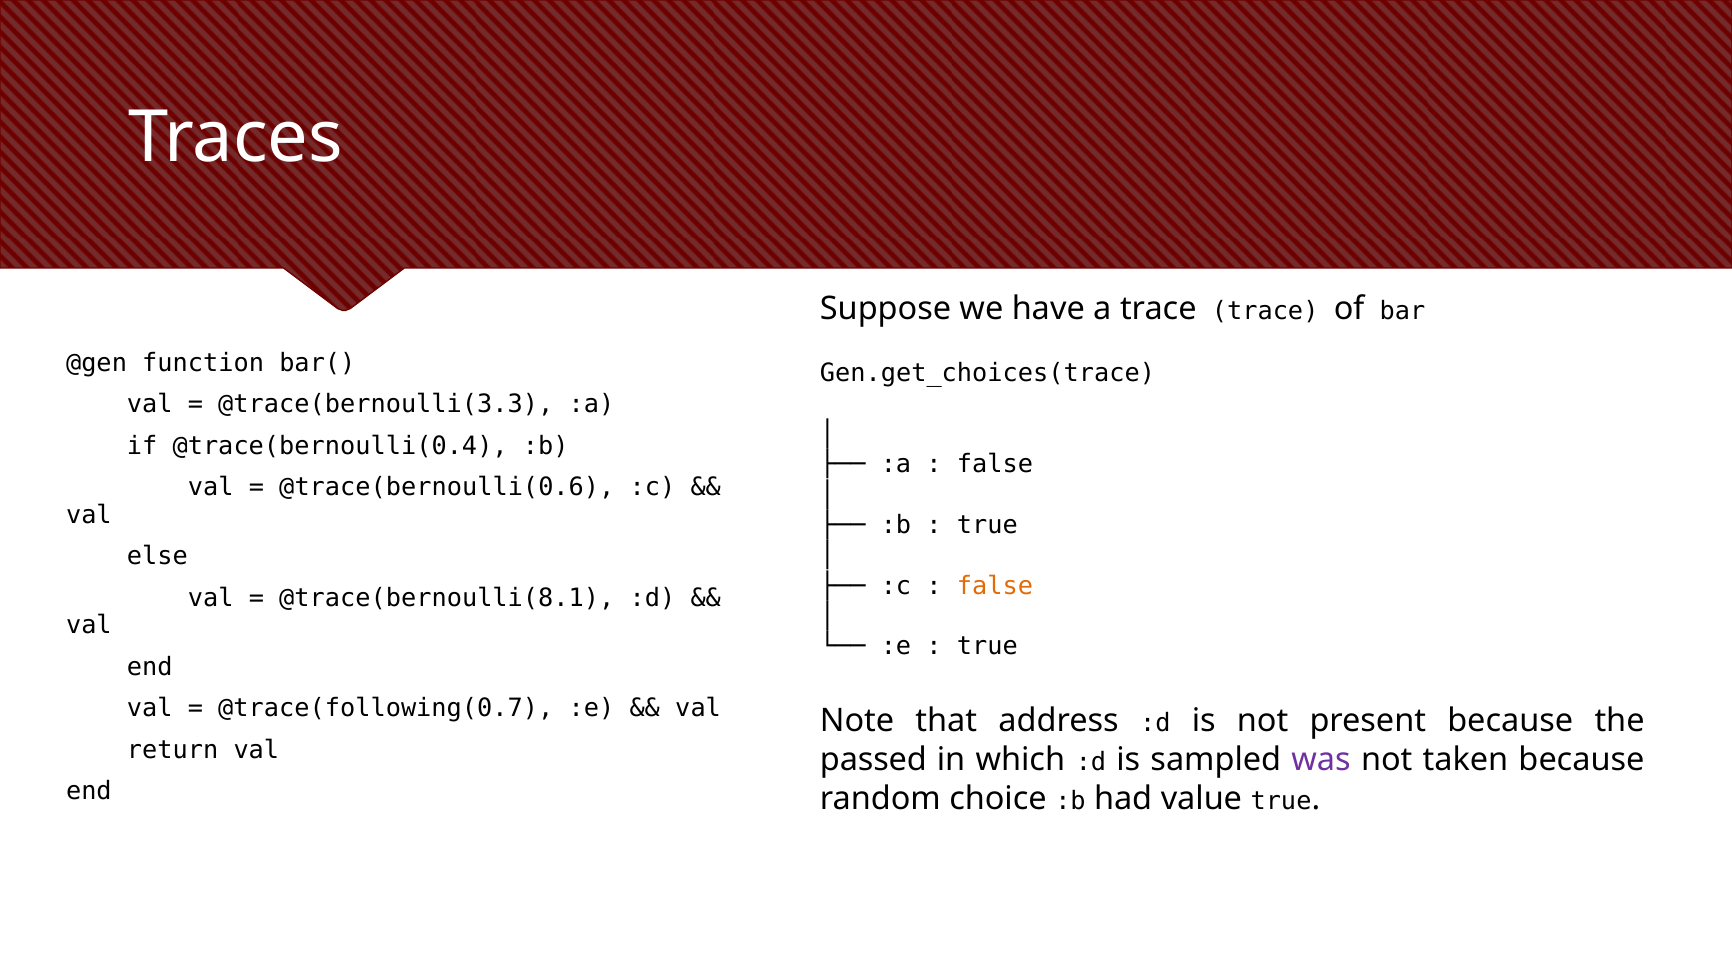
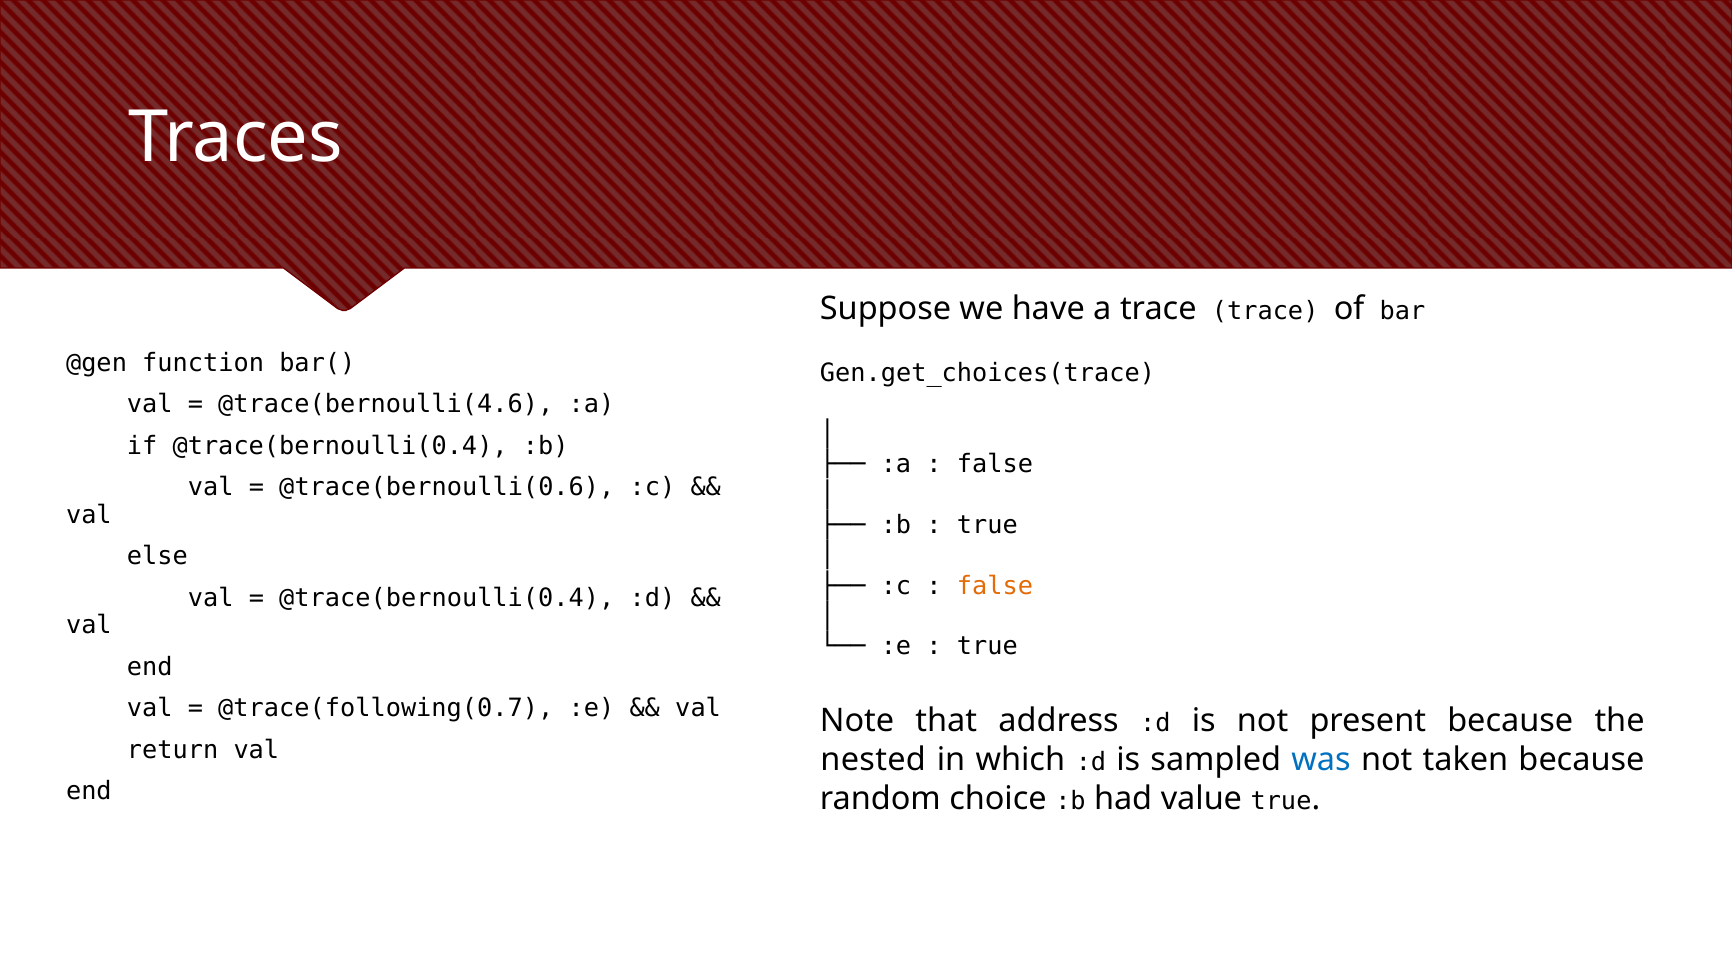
@trace(bernoulli(3.3: @trace(bernoulli(3.3 -> @trace(bernoulli(4.6 (386, 404)
@trace(bernoulli(8.1: @trace(bernoulli(8.1 -> @trace(bernoulli(0.4 (447, 598)
passed: passed -> nested (873, 760)
was colour: purple -> blue (1321, 760)
